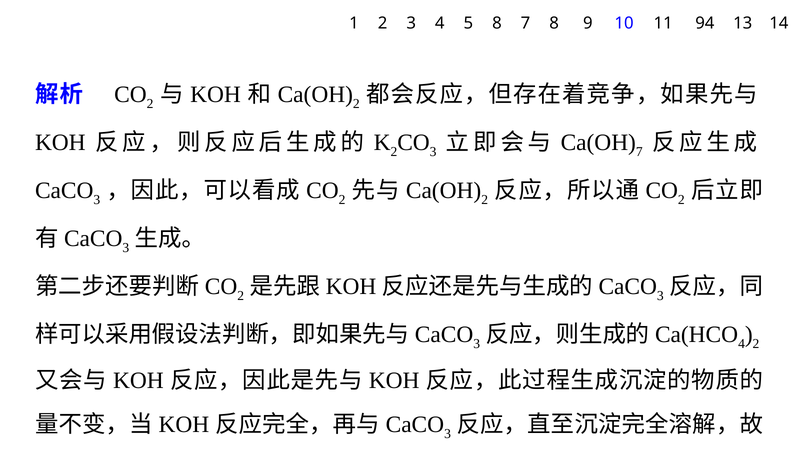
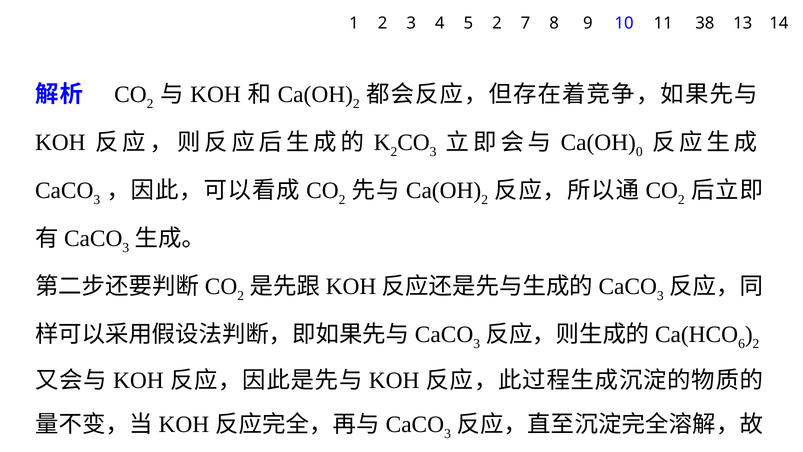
5 8: 8 -> 2 (497, 23)
94: 94 -> 38 (705, 23)
7: 7 -> 0 (639, 152)
4: 4 -> 6 (742, 344)
